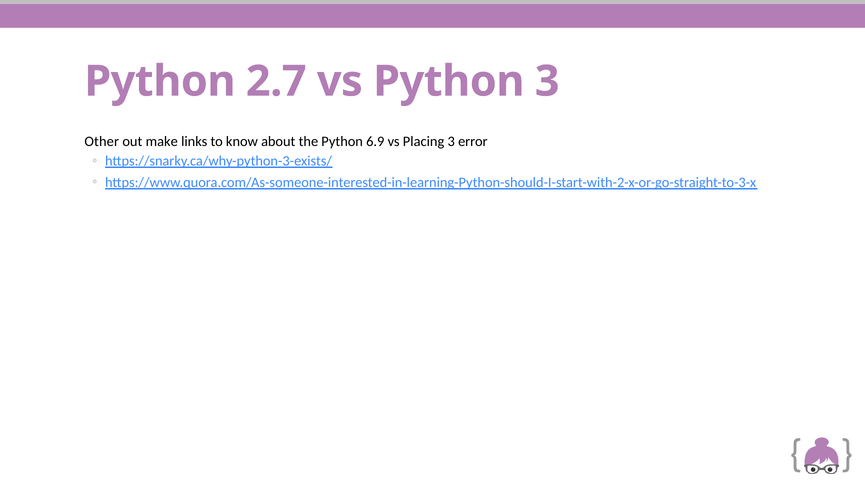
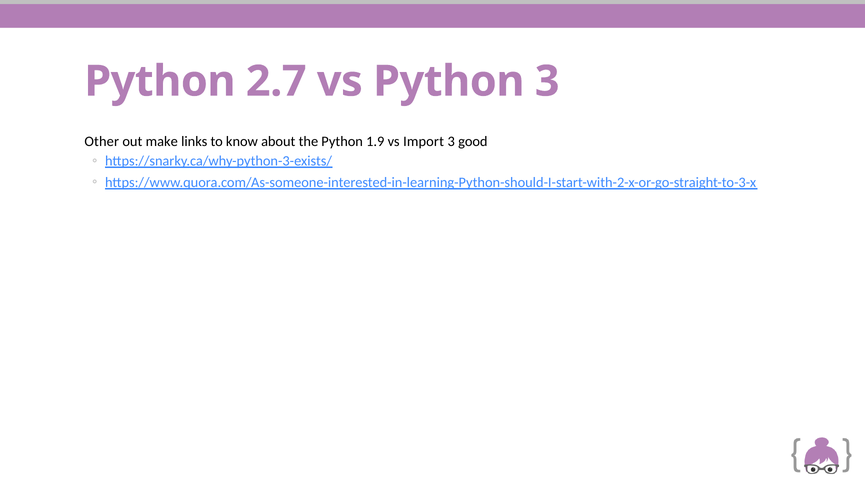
6.9: 6.9 -> 1.9 (375, 142)
Placing: Placing -> Import (424, 142)
error: error -> good (473, 142)
